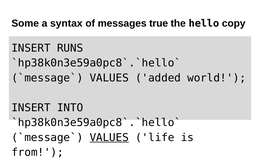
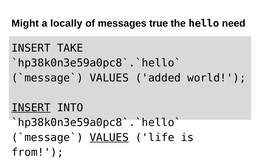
Some: Some -> Might (25, 23)
syntax: syntax -> locally (66, 23)
copy: copy -> need (234, 23)
RUNS: RUNS -> TAKE (70, 48)
INSERT underline: none -> present (31, 108)
